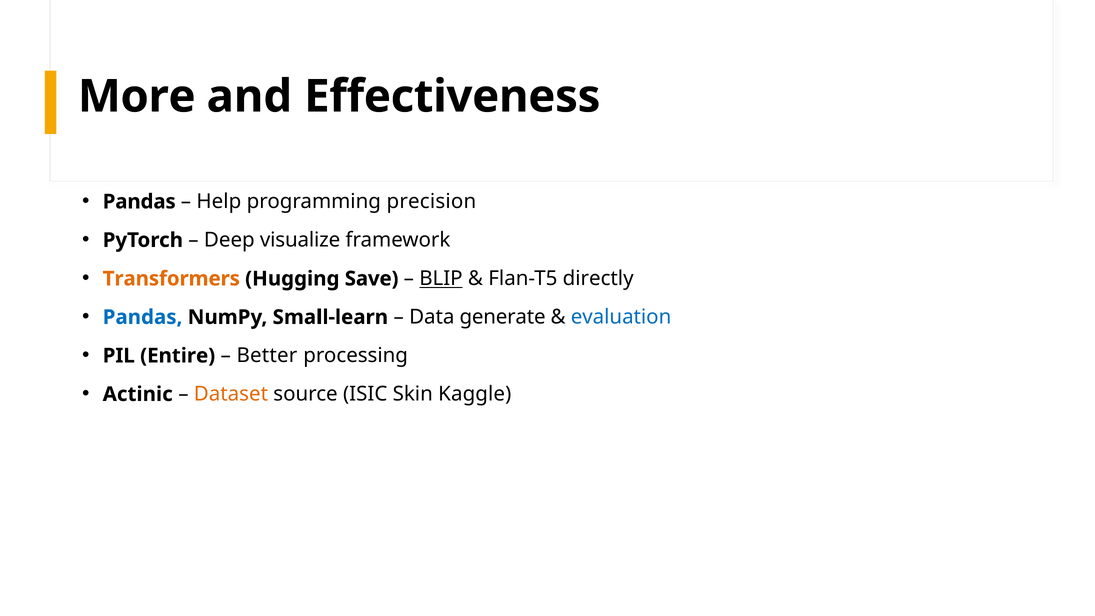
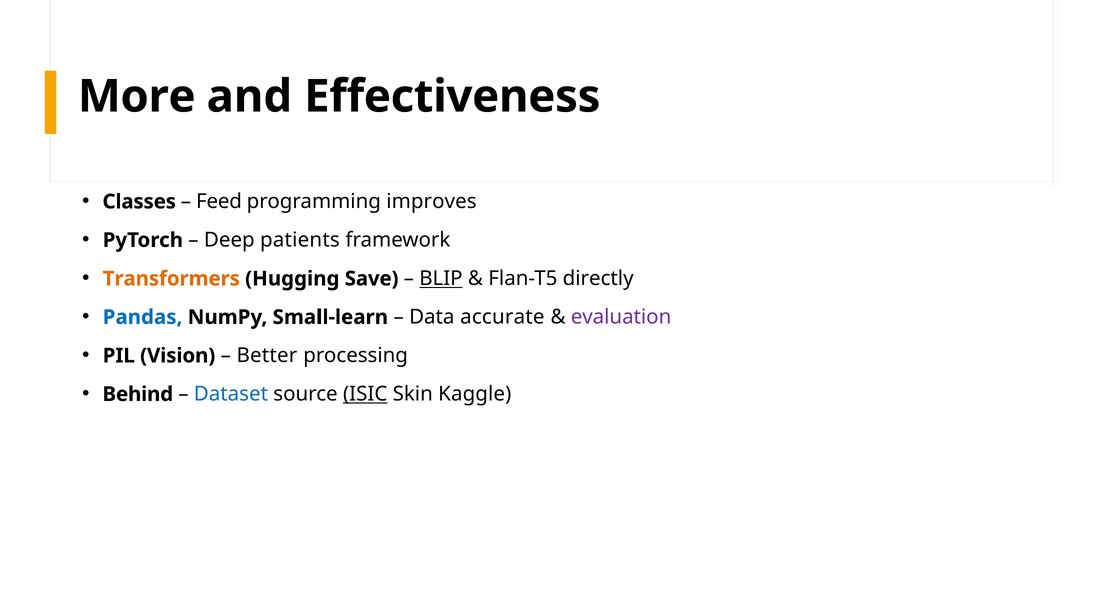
Pandas: Pandas -> Classes (139, 202)
Help: Help -> Feed (219, 202)
precision: precision -> improves (431, 202)
visualize: visualize -> patients (300, 240)
generate: generate -> accurate (502, 317)
evaluation colour: blue -> purple (621, 317)
Entire: Entire -> Vision (178, 356)
Actinic: Actinic -> Behind (138, 394)
Dataset colour: orange -> blue (231, 394)
ISIC underline: none -> present (365, 394)
